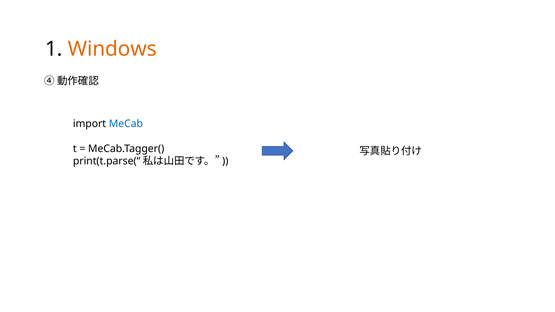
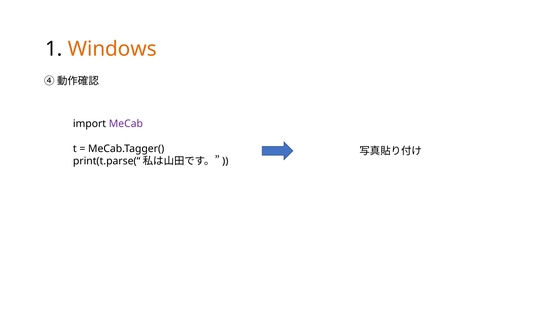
MeCab colour: blue -> purple (126, 124)
